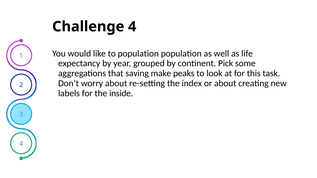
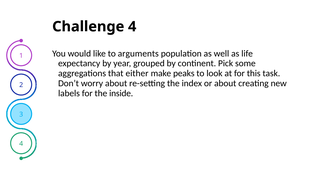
to population: population -> arguments (138, 54)
saving: saving -> either (137, 74)
